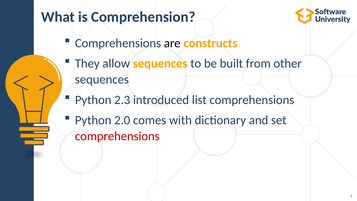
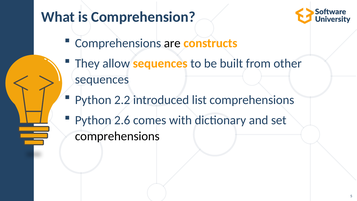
2.3: 2.3 -> 2.2 (122, 100)
2.0: 2.0 -> 2.6 (122, 120)
comprehensions colour: red -> black (117, 136)
